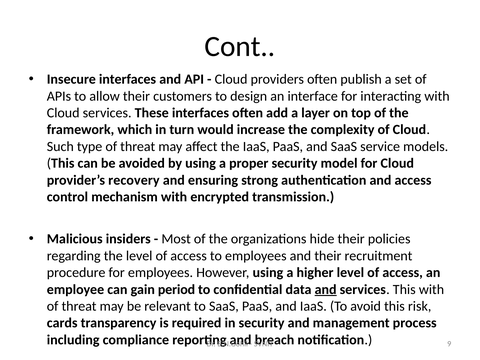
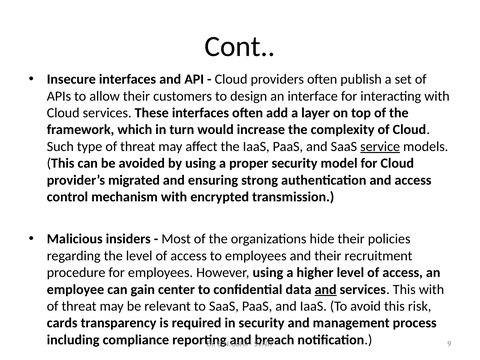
service underline: none -> present (380, 146)
recovery: recovery -> migrated (134, 180)
period: period -> center (176, 289)
